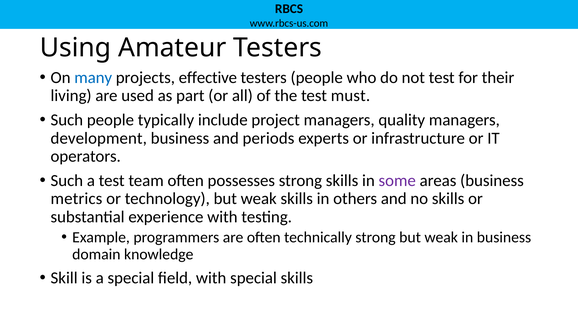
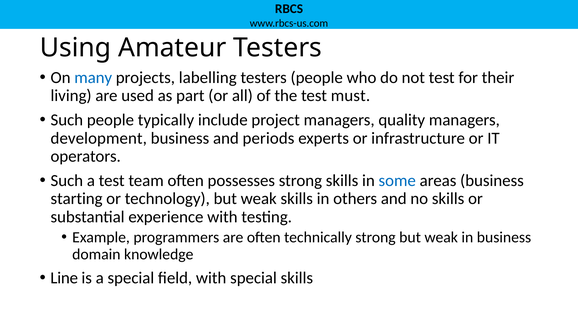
effective: effective -> labelling (208, 78)
some colour: purple -> blue (397, 181)
metrics: metrics -> starting (77, 199)
Skill: Skill -> Line (64, 278)
